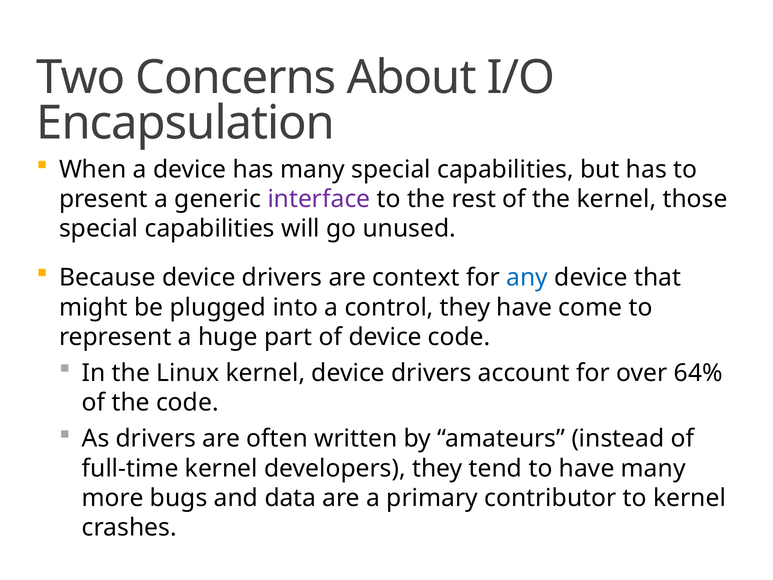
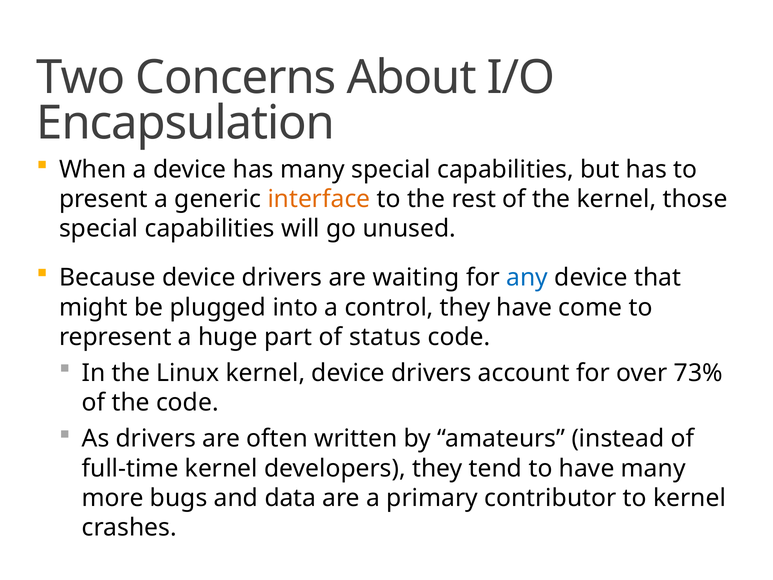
interface colour: purple -> orange (319, 199)
context: context -> waiting (416, 278)
of device: device -> status (385, 337)
64%: 64% -> 73% (698, 373)
